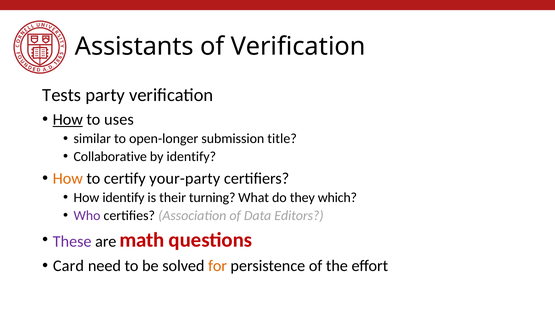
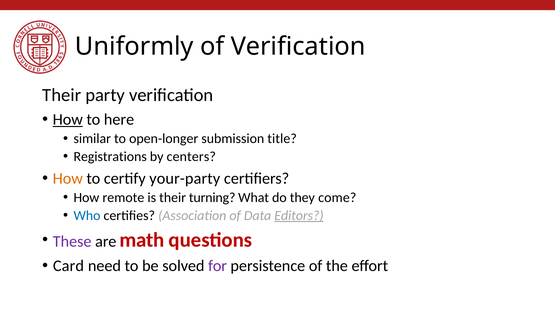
Assistants: Assistants -> Uniformly (134, 47)
Tests: Tests -> Their (62, 95)
uses: uses -> here (119, 120)
Collaborative: Collaborative -> Registrations (110, 157)
by identify: identify -> centers (191, 157)
How identify: identify -> remote (123, 198)
which: which -> come (337, 198)
Who colour: purple -> blue (87, 216)
Editors underline: none -> present (299, 216)
for colour: orange -> purple (218, 266)
